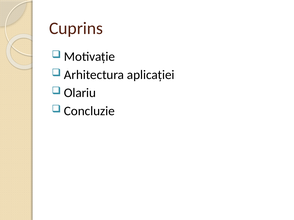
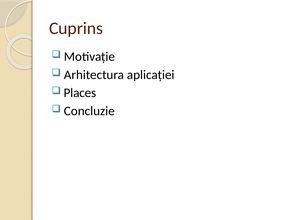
Olariu: Olariu -> Places (80, 93)
